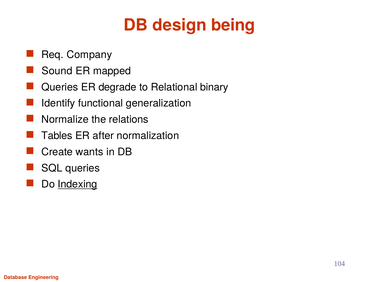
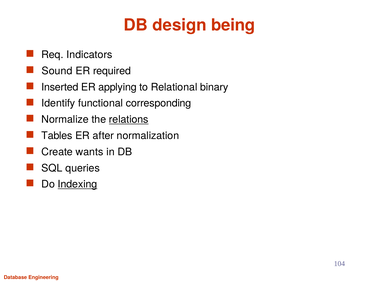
Company: Company -> Indicators (89, 55)
mapped: mapped -> required (112, 71)
Queries: Queries -> Inserted (60, 87)
degrade: degrade -> applying (117, 87)
generalization: generalization -> corresponding (159, 104)
relations underline: none -> present (129, 120)
